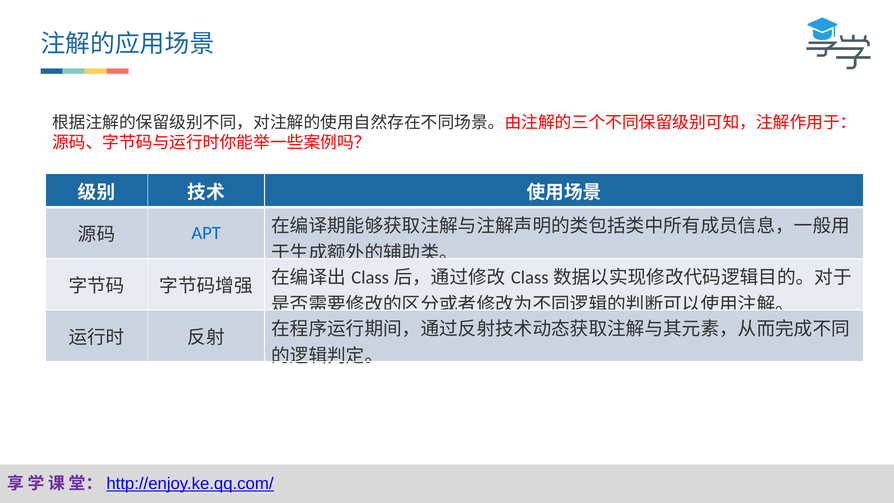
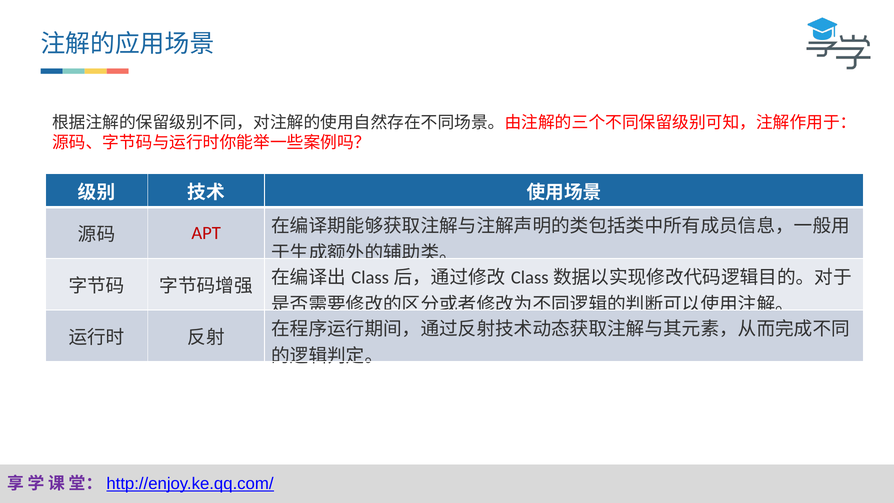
APT colour: blue -> red (206, 233)
